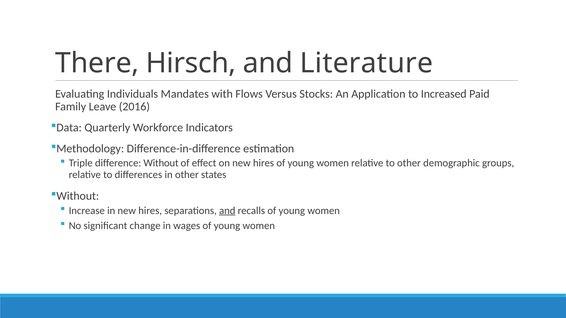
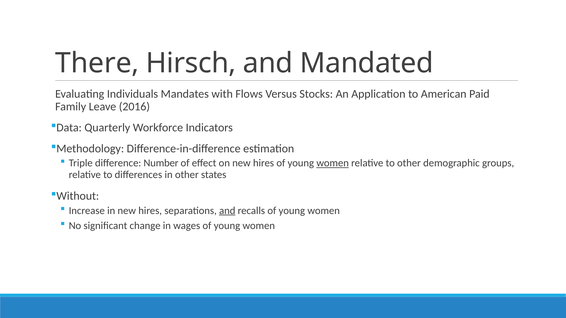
Literature: Literature -> Mandated (367, 63)
Increased: Increased -> American (444, 94)
difference Without: Without -> Number (161, 163)
women underline: none -> present (333, 163)
